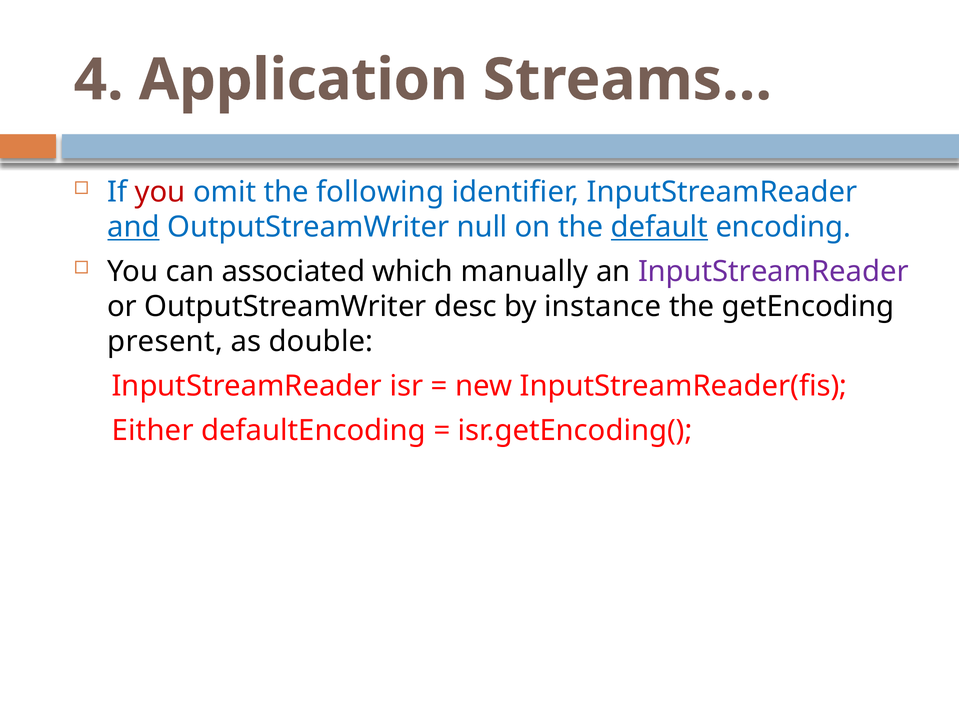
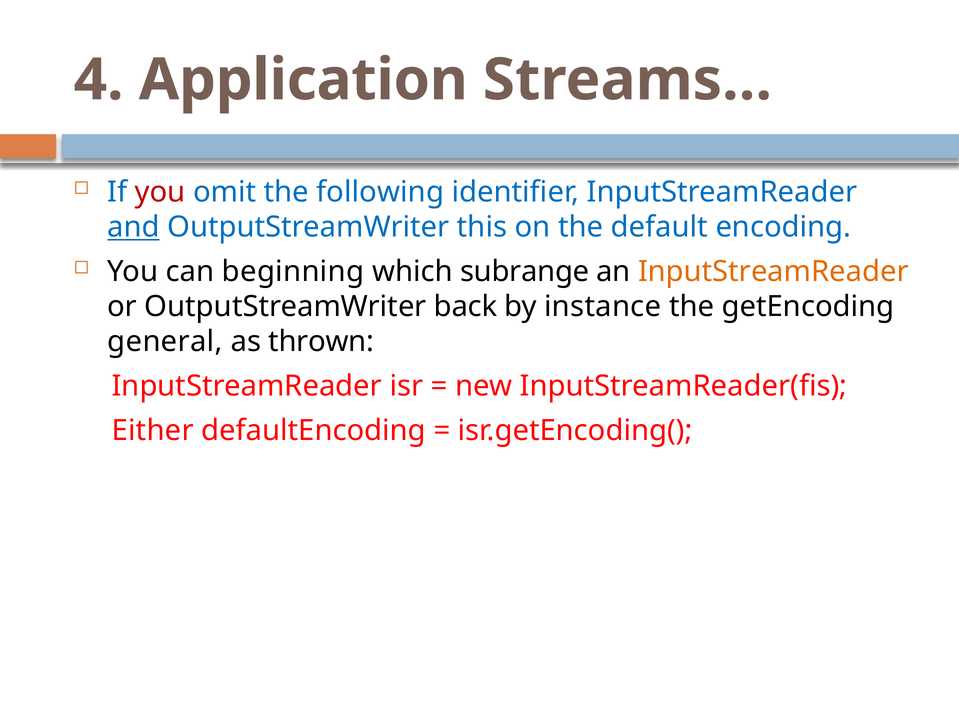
null: null -> this (482, 227)
default underline: present -> none (659, 227)
associated: associated -> beginning (293, 272)
manually: manually -> subrange (525, 272)
InputStreamReader colour: purple -> orange (773, 272)
desc: desc -> back (466, 307)
present: present -> general (165, 342)
double: double -> thrown (321, 342)
